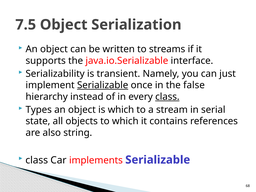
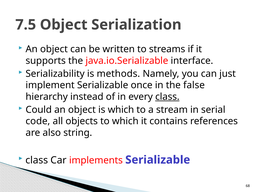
transient: transient -> methods (118, 74)
Serializable underline: present -> none (103, 85)
Types: Types -> Could (39, 110)
state: state -> code (38, 121)
